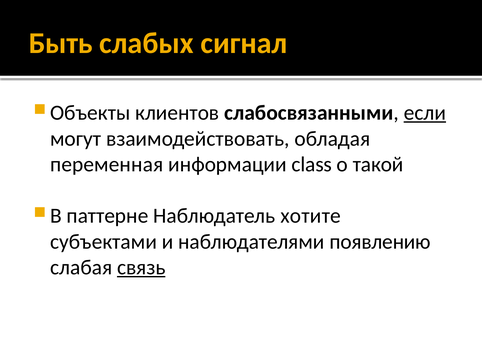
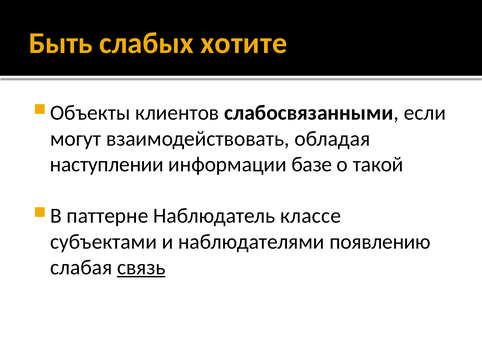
сигнал: сигнал -> хотите (244, 43)
если underline: present -> none (425, 113)
переменная: переменная -> наступлении (107, 164)
class: class -> базе (312, 164)
хотите: хотите -> классе (311, 216)
